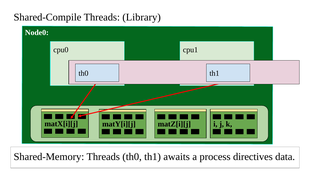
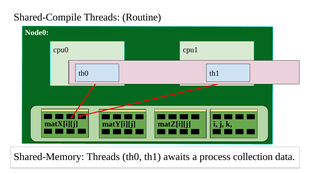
Library: Library -> Routine (142, 17)
directives: directives -> collection (253, 157)
